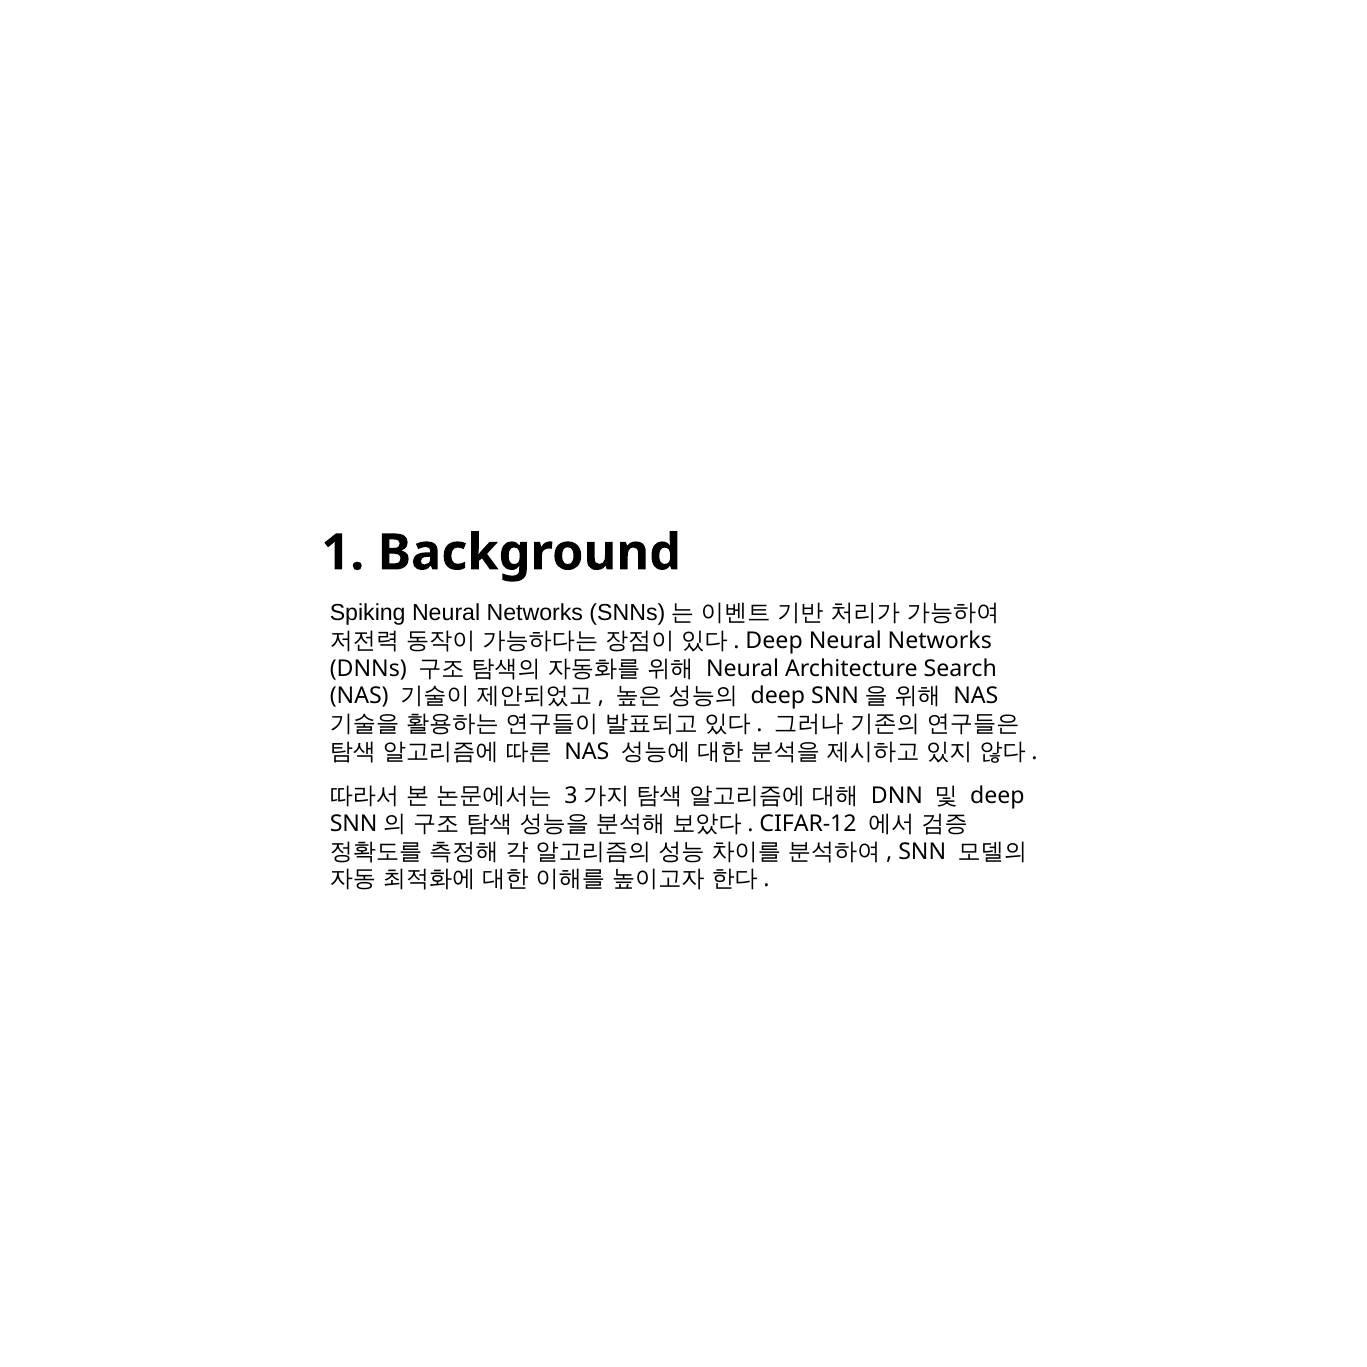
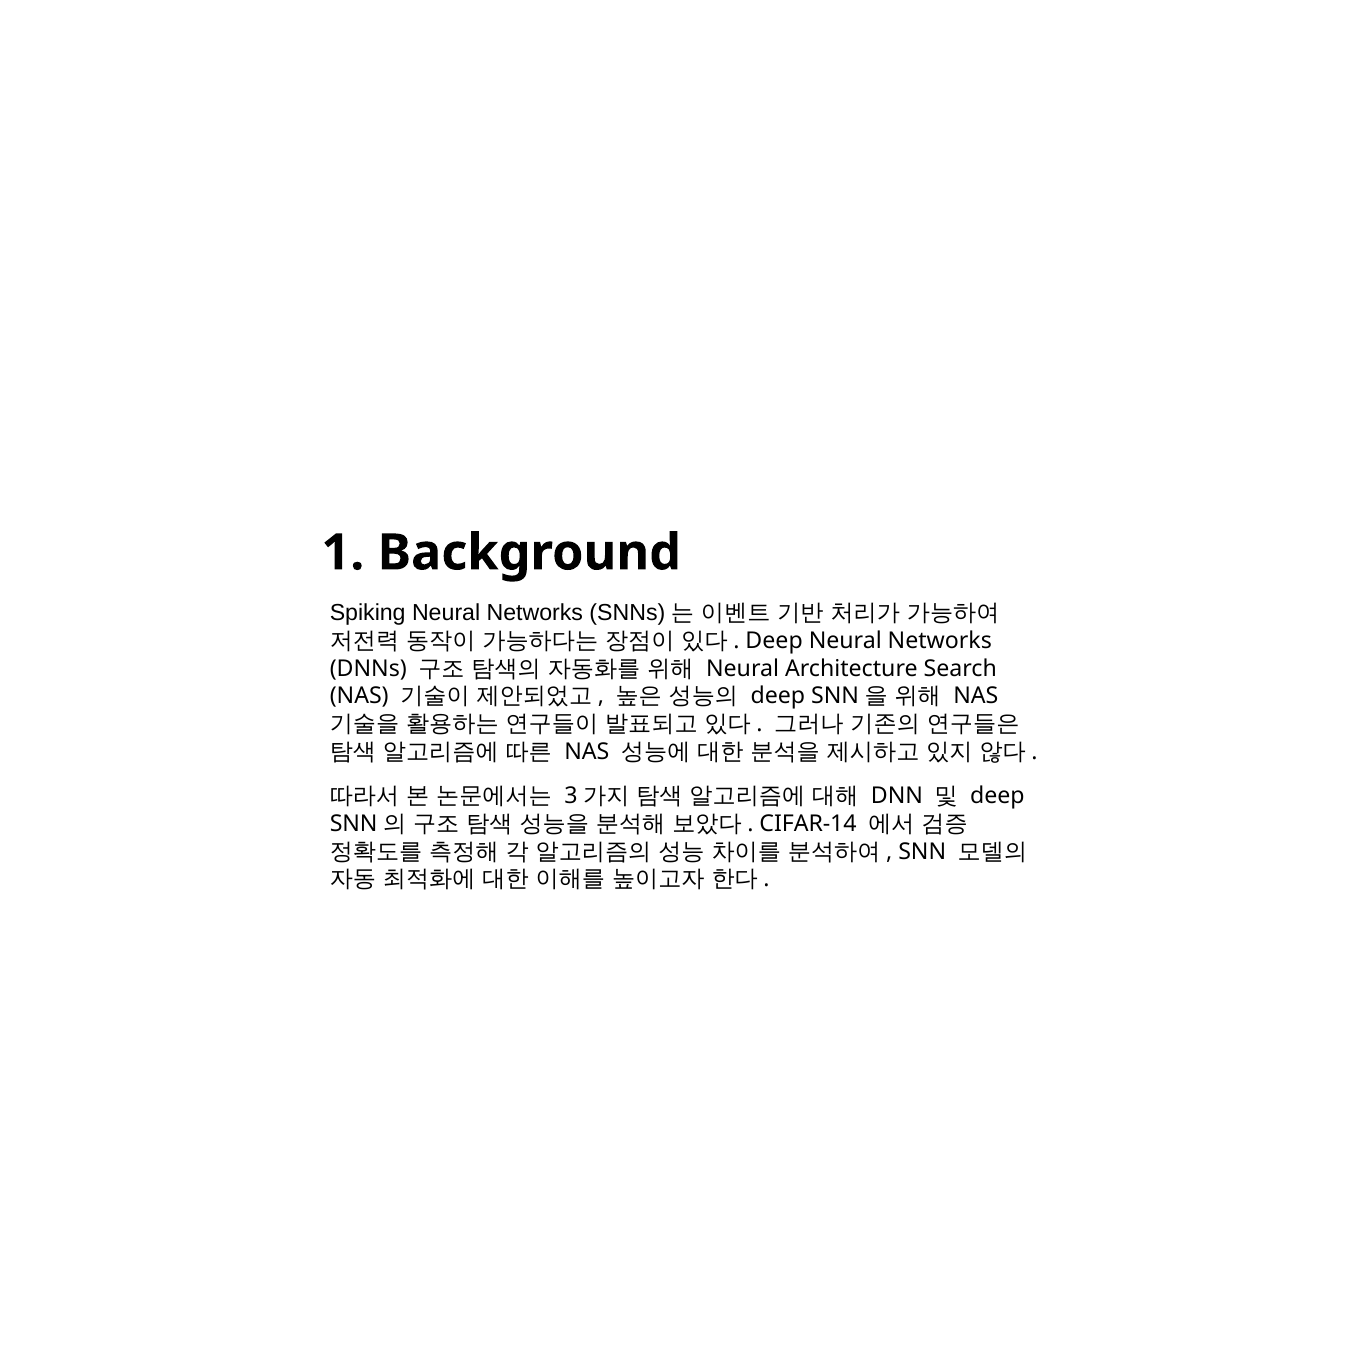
CIFAR-12: CIFAR-12 -> CIFAR-14 (808, 824)
